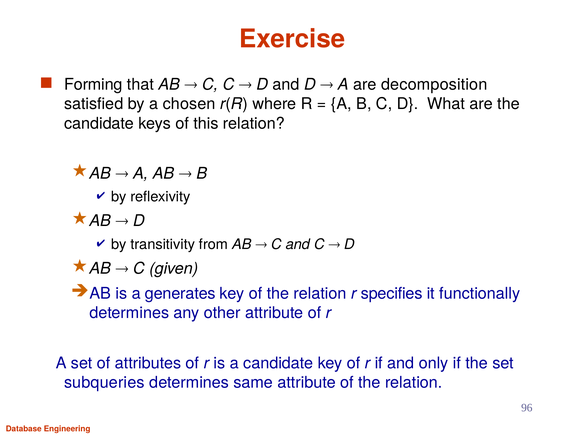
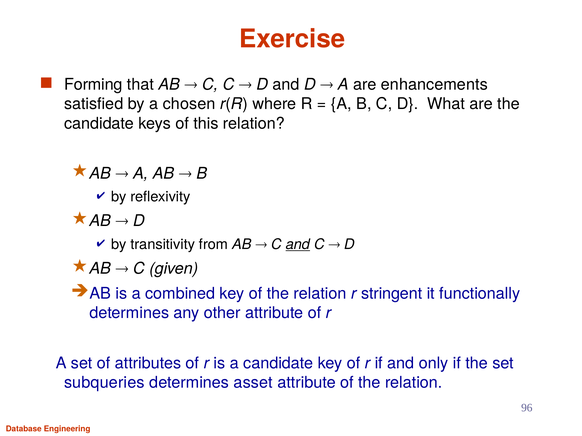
decomposition: decomposition -> enhancements (434, 85)
and underline: none -> present (298, 245)
generates: generates -> combined (180, 294)
specifies: specifies -> stringent (392, 294)
same: same -> asset (253, 383)
